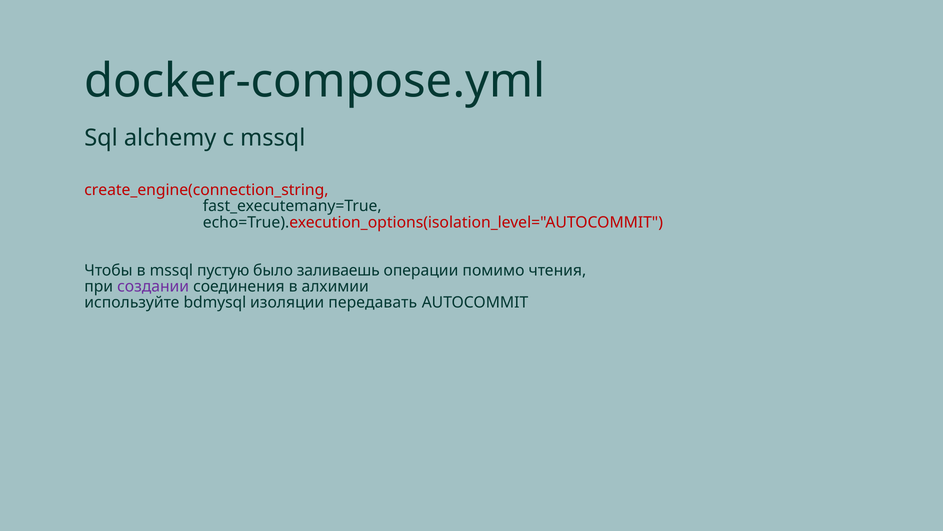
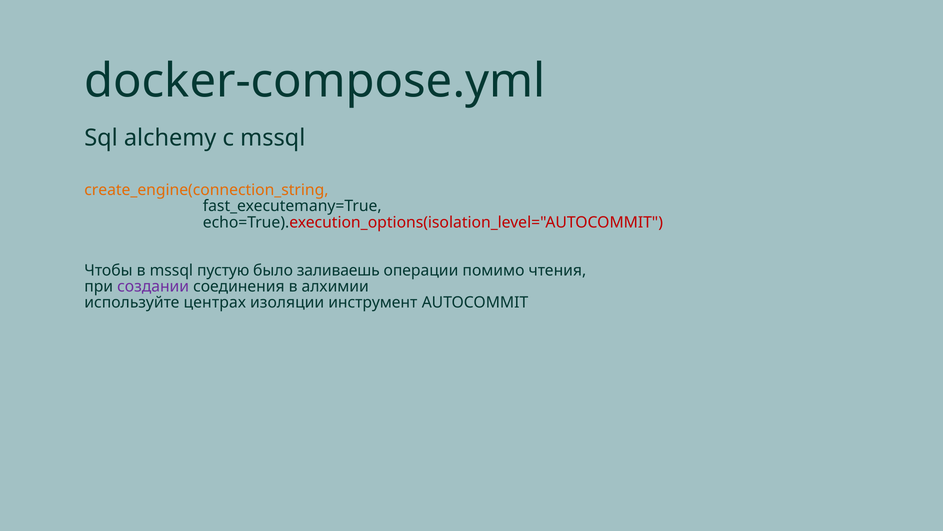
create_engine(connection_string colour: red -> orange (206, 190)
bdmysql: bdmysql -> центрах (215, 302)
передавать: передавать -> инструмент (373, 302)
